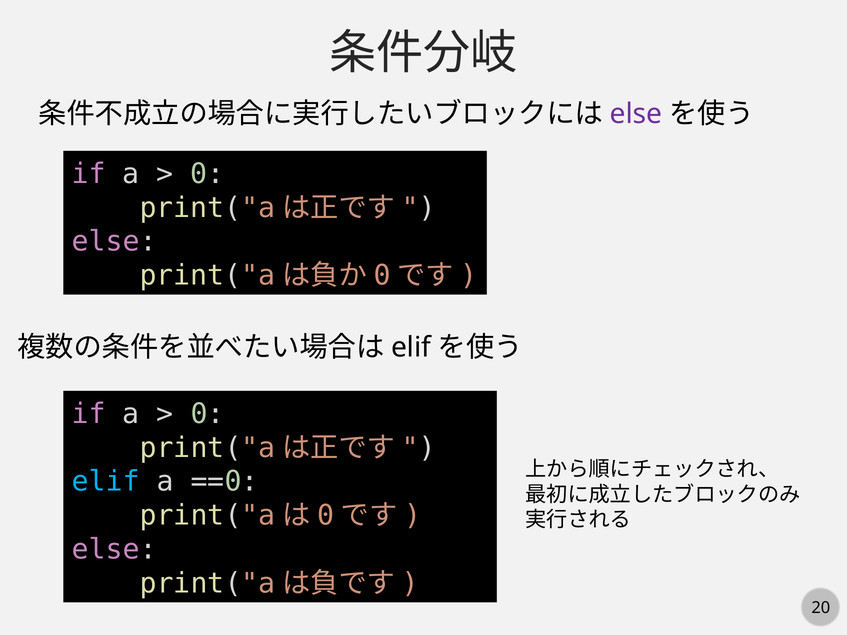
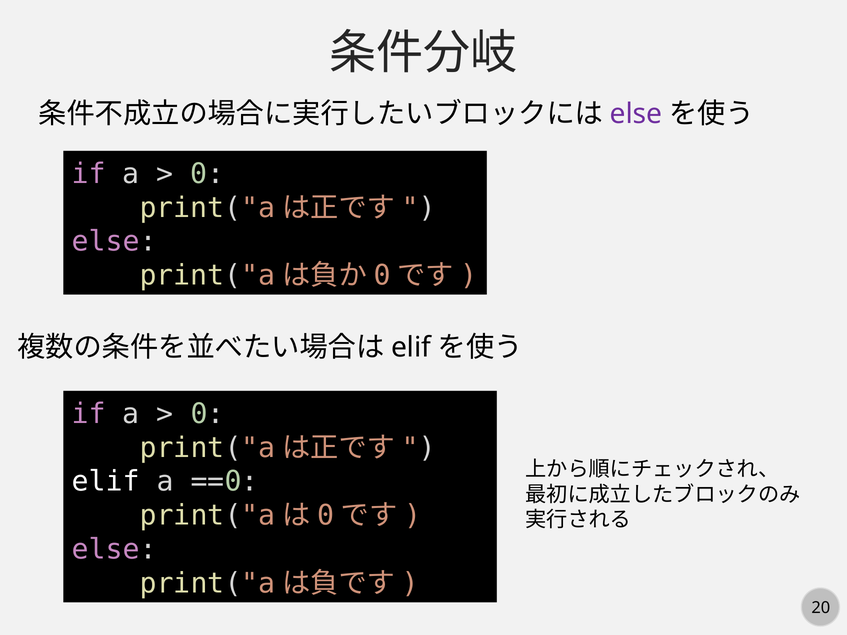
elif colour: light blue -> white (106, 482)
